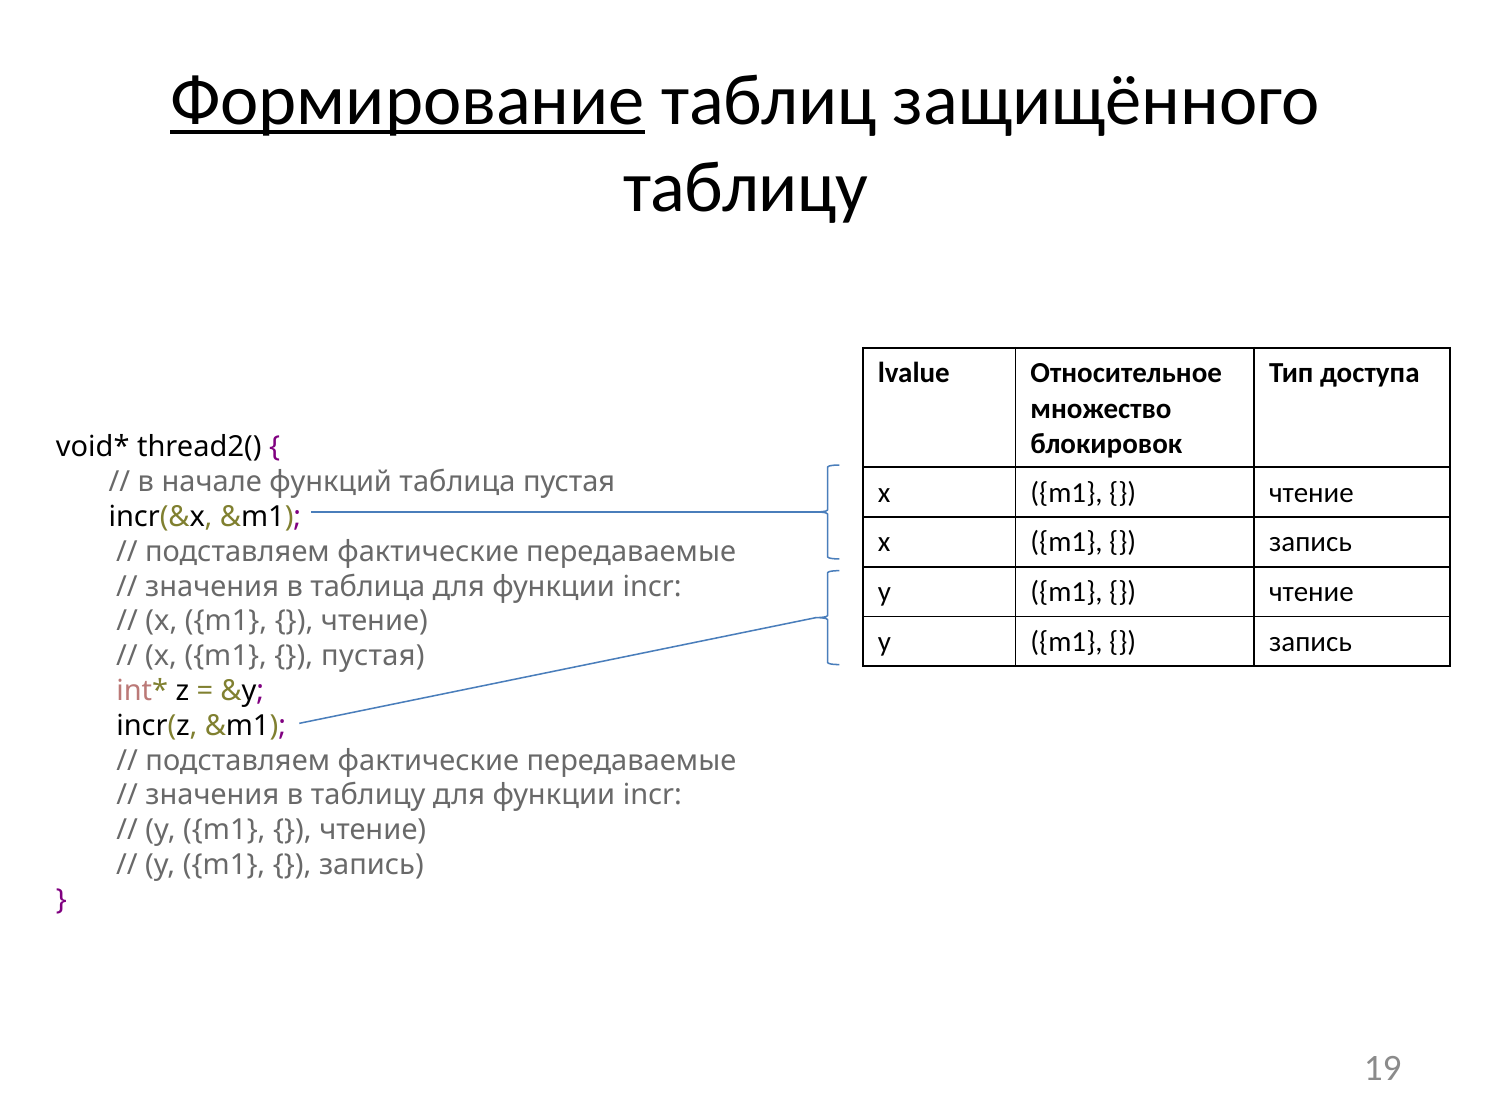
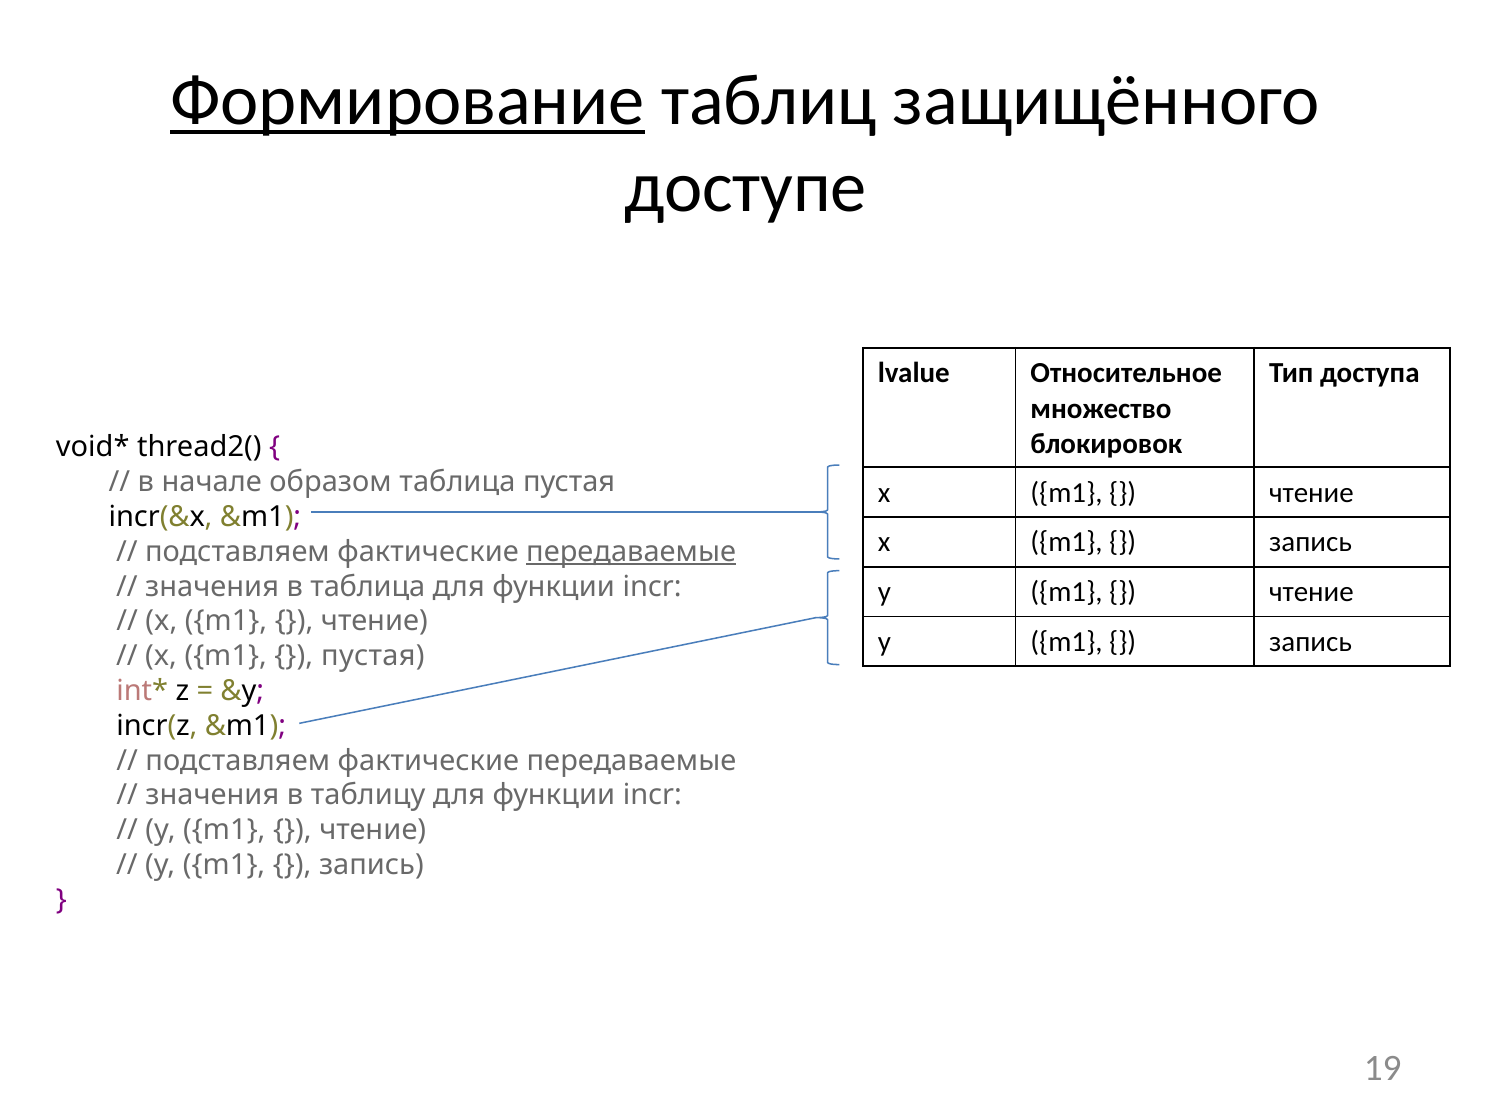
таблицу: таблицу -> доступе (746, 188)
функций: функций -> образом (331, 482)
передаваемые underline: none -> present (631, 552)
